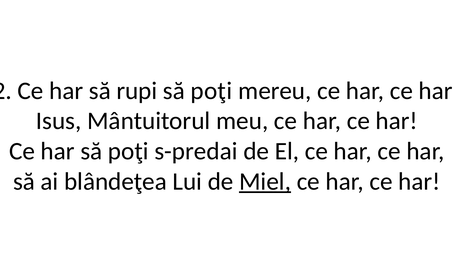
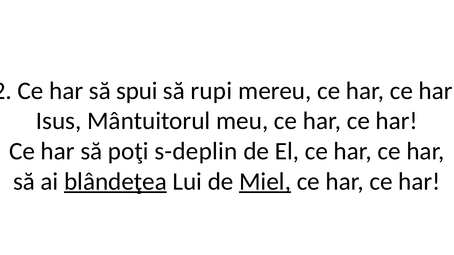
rupi: rupi -> spui (137, 91)
poţi: poţi -> rupi (211, 91)
s-predai: s-predai -> s-deplin (196, 151)
blândeţea underline: none -> present (115, 182)
